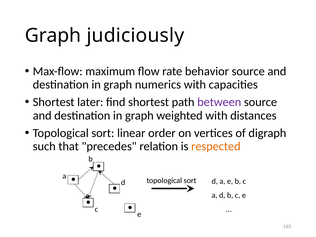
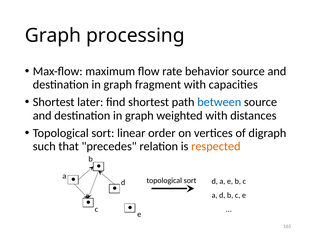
judiciously: judiciously -> processing (135, 35)
numerics: numerics -> fragment (158, 85)
between colour: purple -> blue (219, 102)
